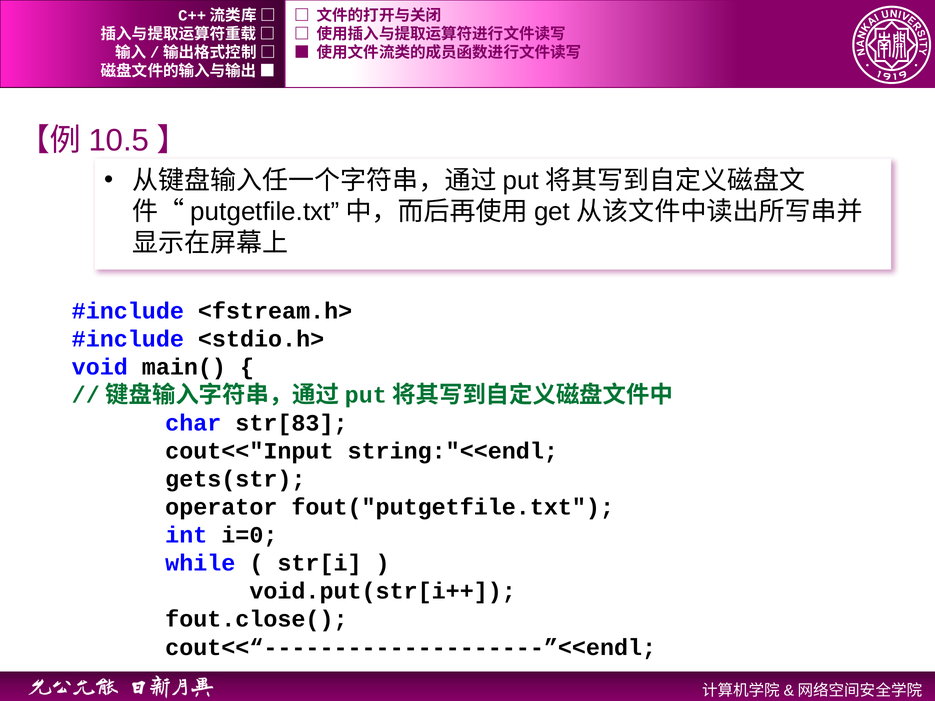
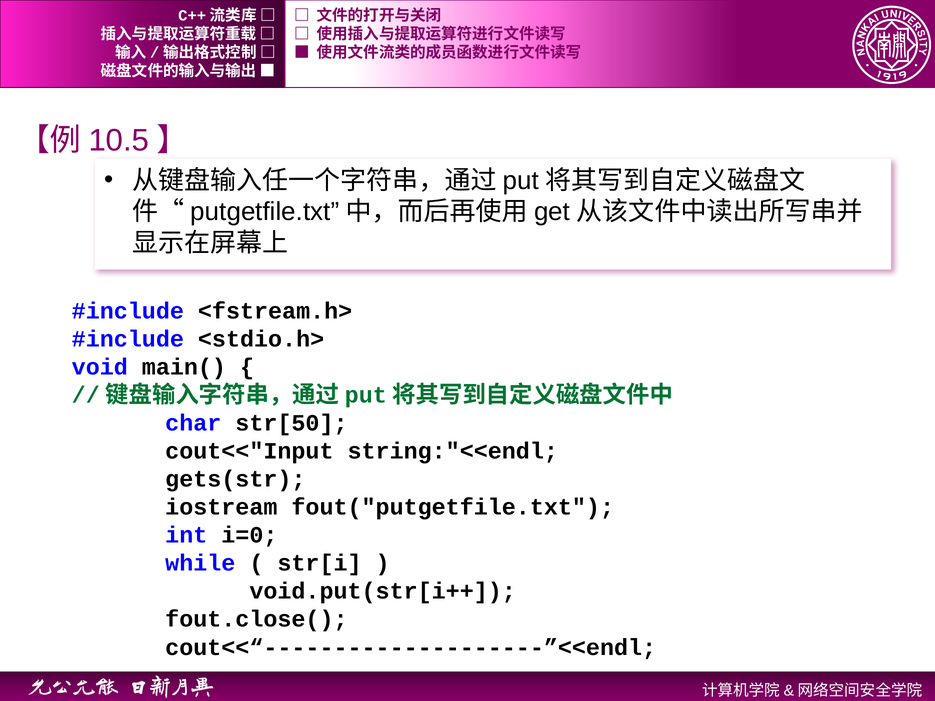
str[83: str[83 -> str[50 (291, 423)
operator: operator -> iostream (221, 507)
